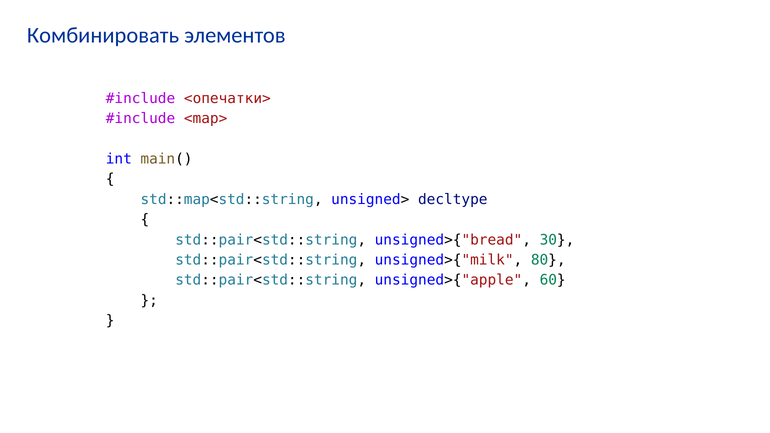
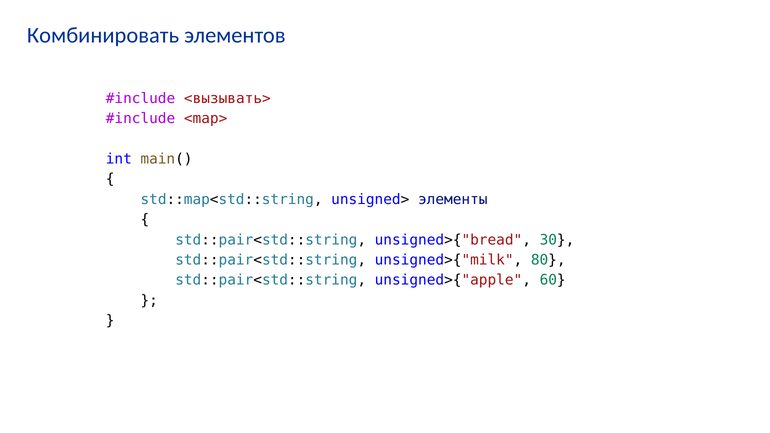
<опечатки>: <опечатки> -> <вызывать> (227, 98)
decltype: decltype -> элементы (453, 199)
